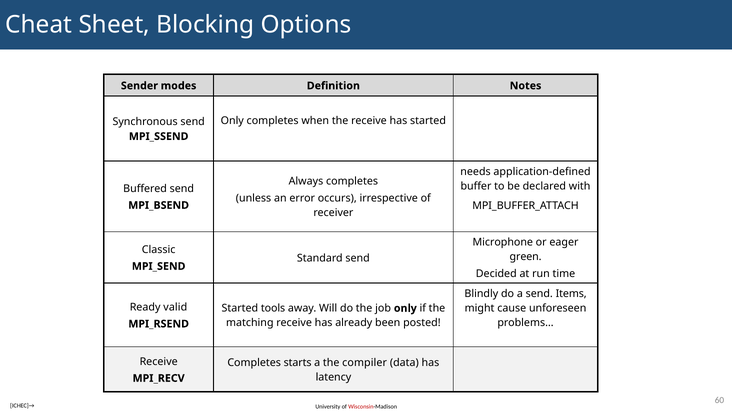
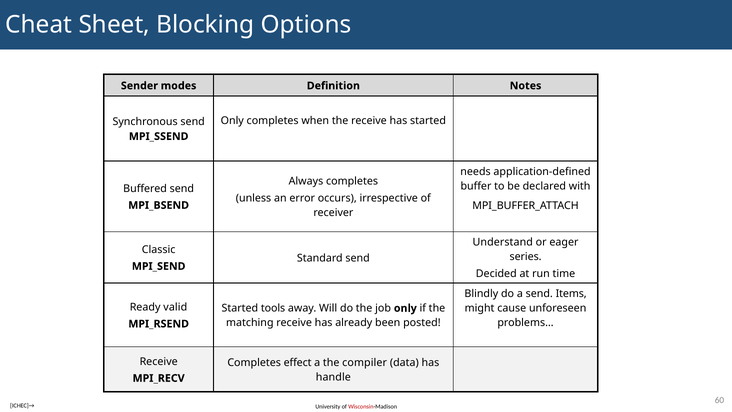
Microphone: Microphone -> Understand (503, 242)
green: green -> series (526, 257)
starts: starts -> effect (298, 362)
latency: latency -> handle (333, 377)
